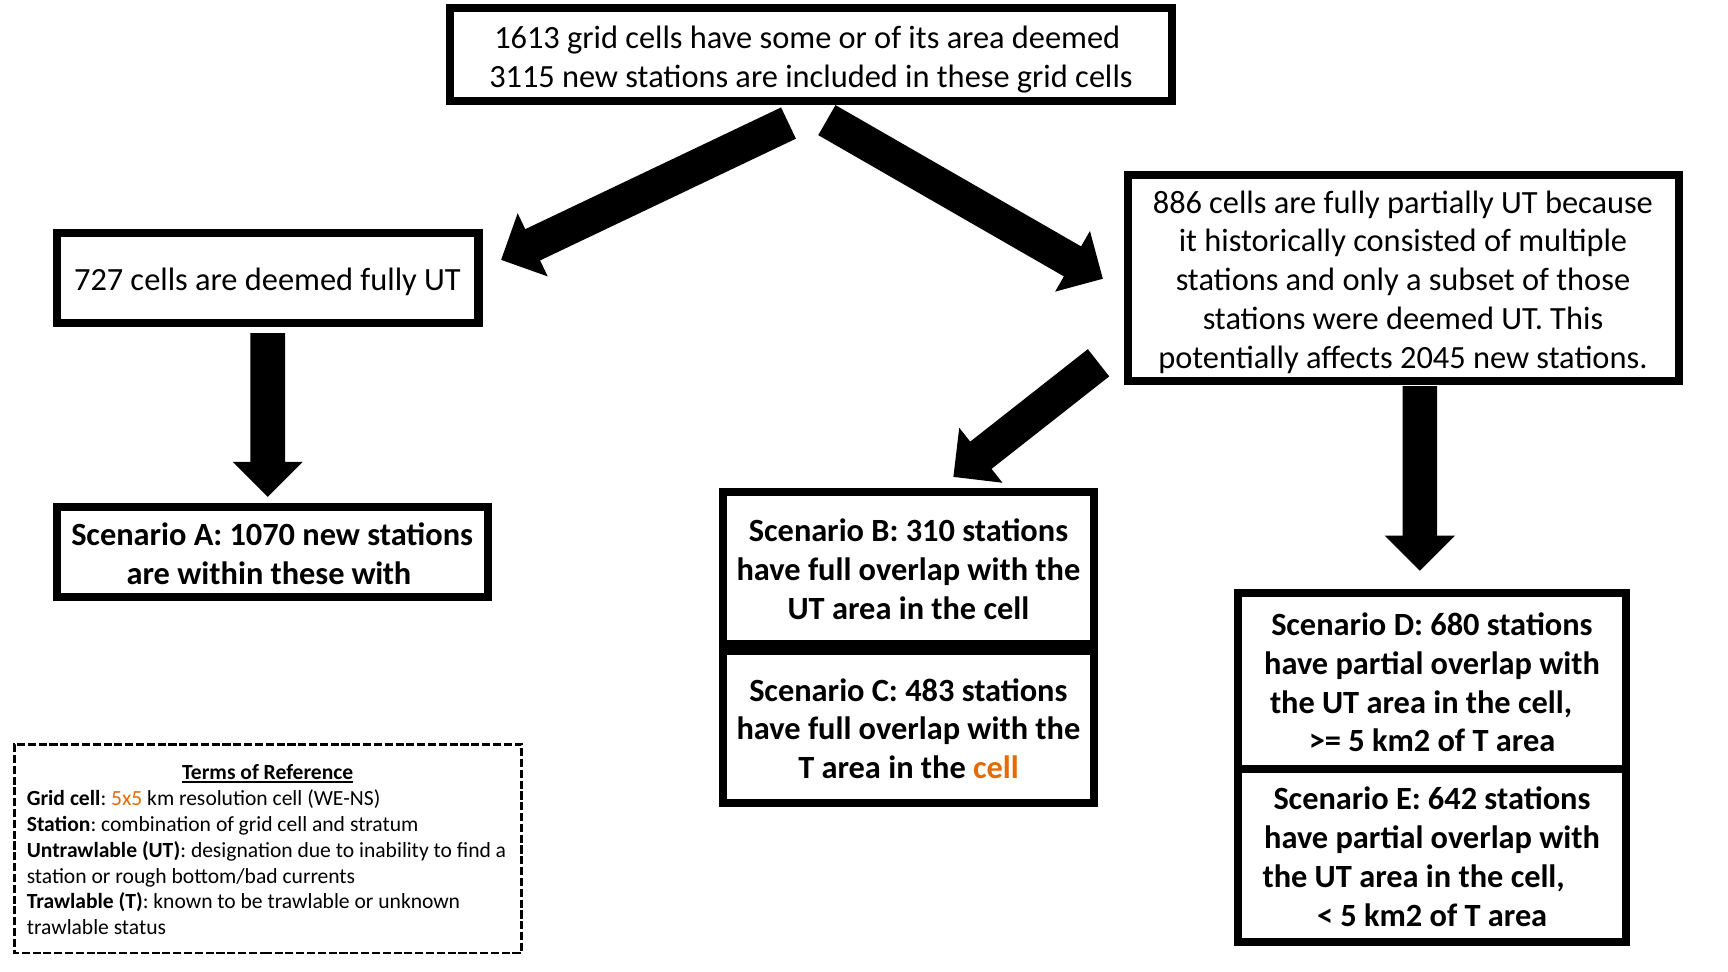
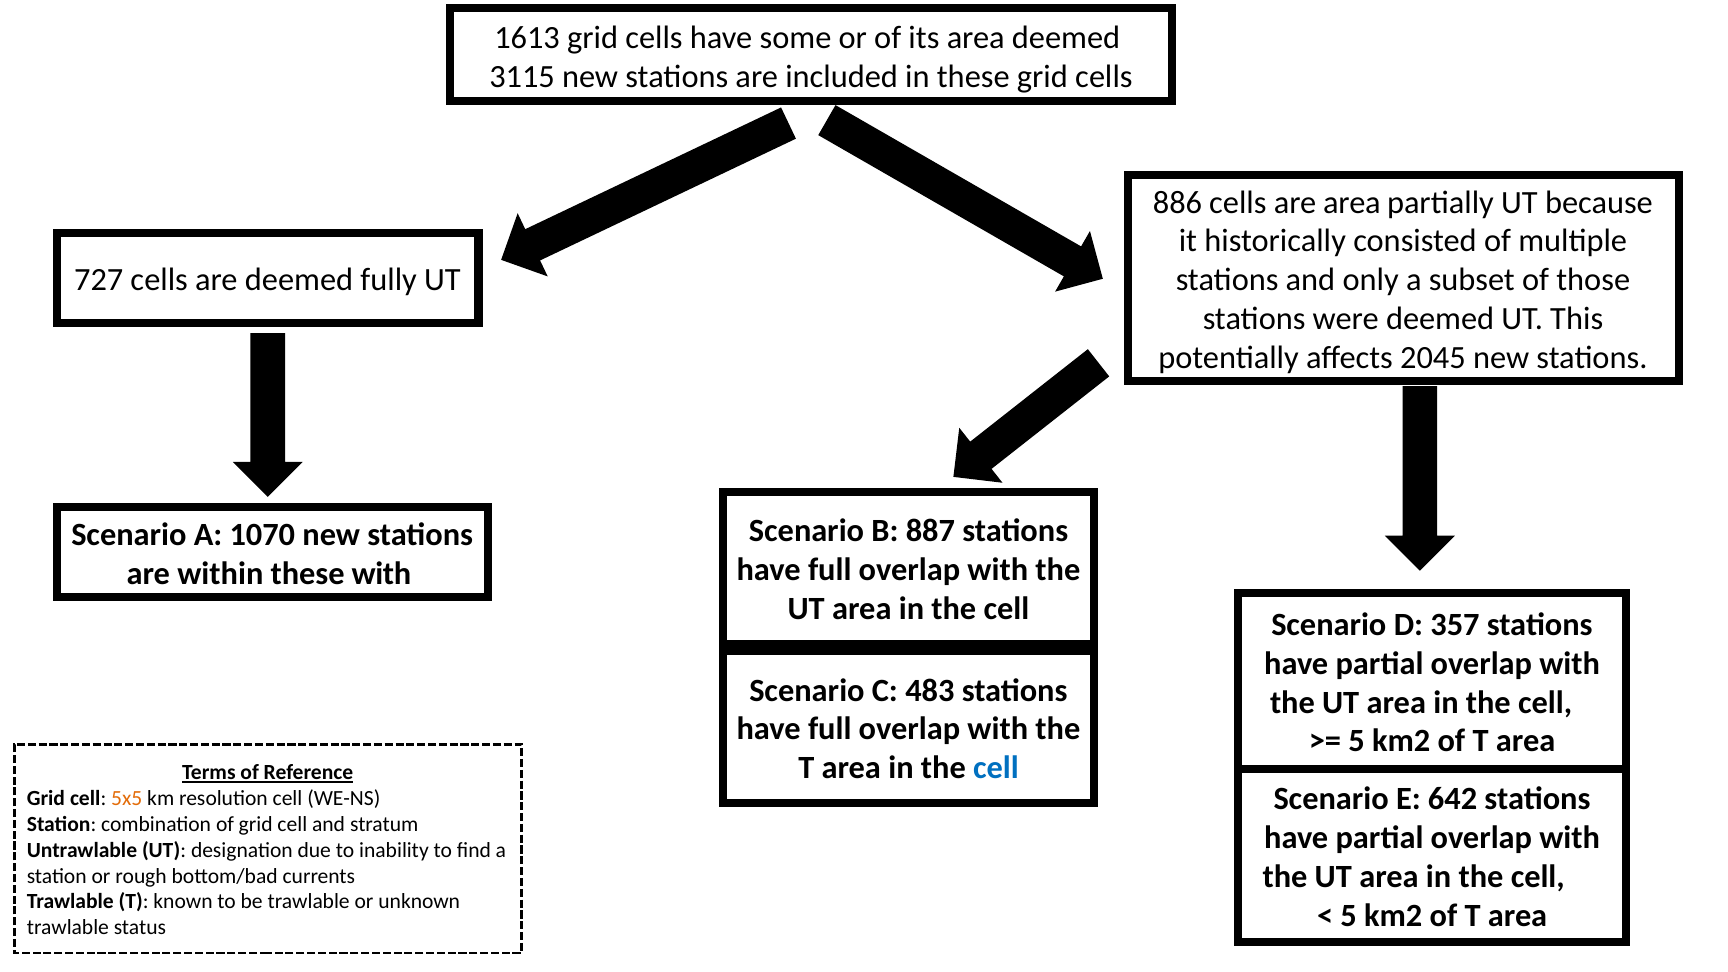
are fully: fully -> area (1352, 202)
310: 310 -> 887 (930, 531)
680: 680 -> 357 (1455, 625)
cell colour: orange -> blue (996, 768)
